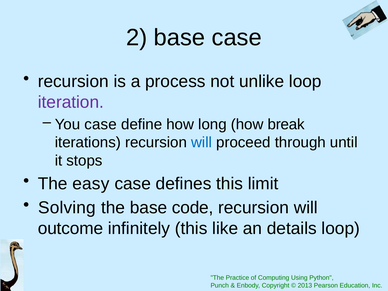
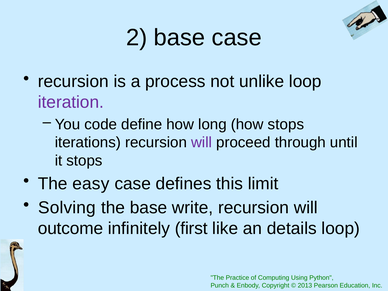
You case: case -> code (101, 124)
how break: break -> stops (286, 124)
will colour: blue -> purple (202, 142)
code: code -> write (193, 208)
infinitely this: this -> first (191, 228)
